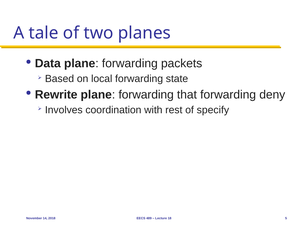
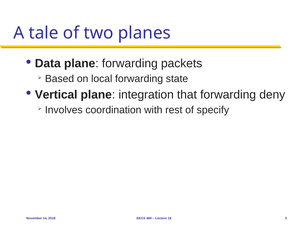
Rewrite: Rewrite -> Vertical (56, 95)
forwarding: forwarding -> integration (146, 95)
